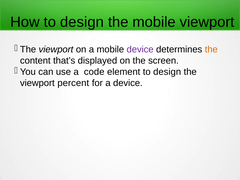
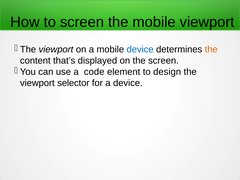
How to design: design -> screen (82, 22)
device colour: purple -> blue (140, 49)
percent: percent -> selector (73, 83)
